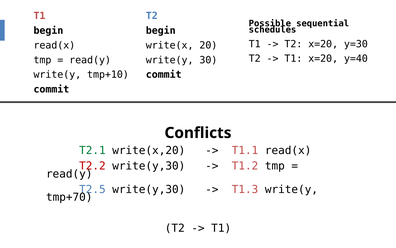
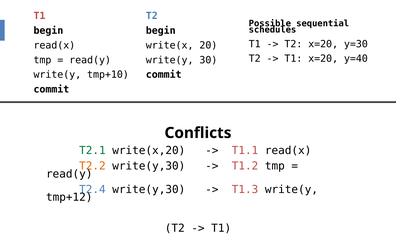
T2.2 colour: red -> orange (92, 166)
T2.5: T2.5 -> T2.4 (92, 189)
tmp+70: tmp+70 -> tmp+12 (69, 197)
